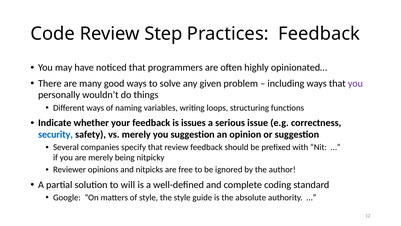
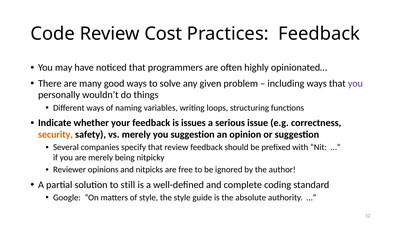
Step: Step -> Cost (163, 34)
security colour: blue -> orange (56, 134)
will: will -> still (128, 184)
